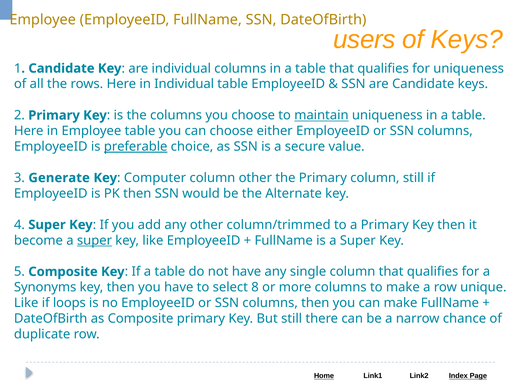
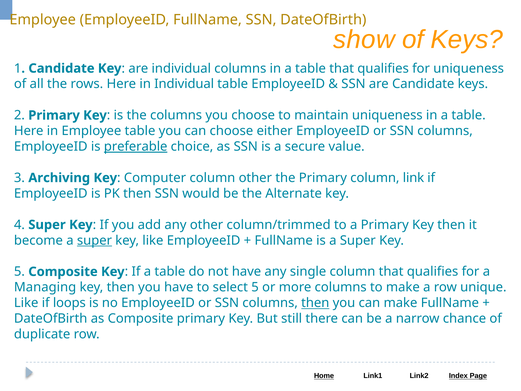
users: users -> show (364, 40)
maintain underline: present -> none (321, 115)
Generate: Generate -> Archiving (59, 178)
column still: still -> link (413, 178)
Synonyms: Synonyms -> Managing (45, 287)
select 8: 8 -> 5 (255, 287)
then underline: none -> present (315, 303)
